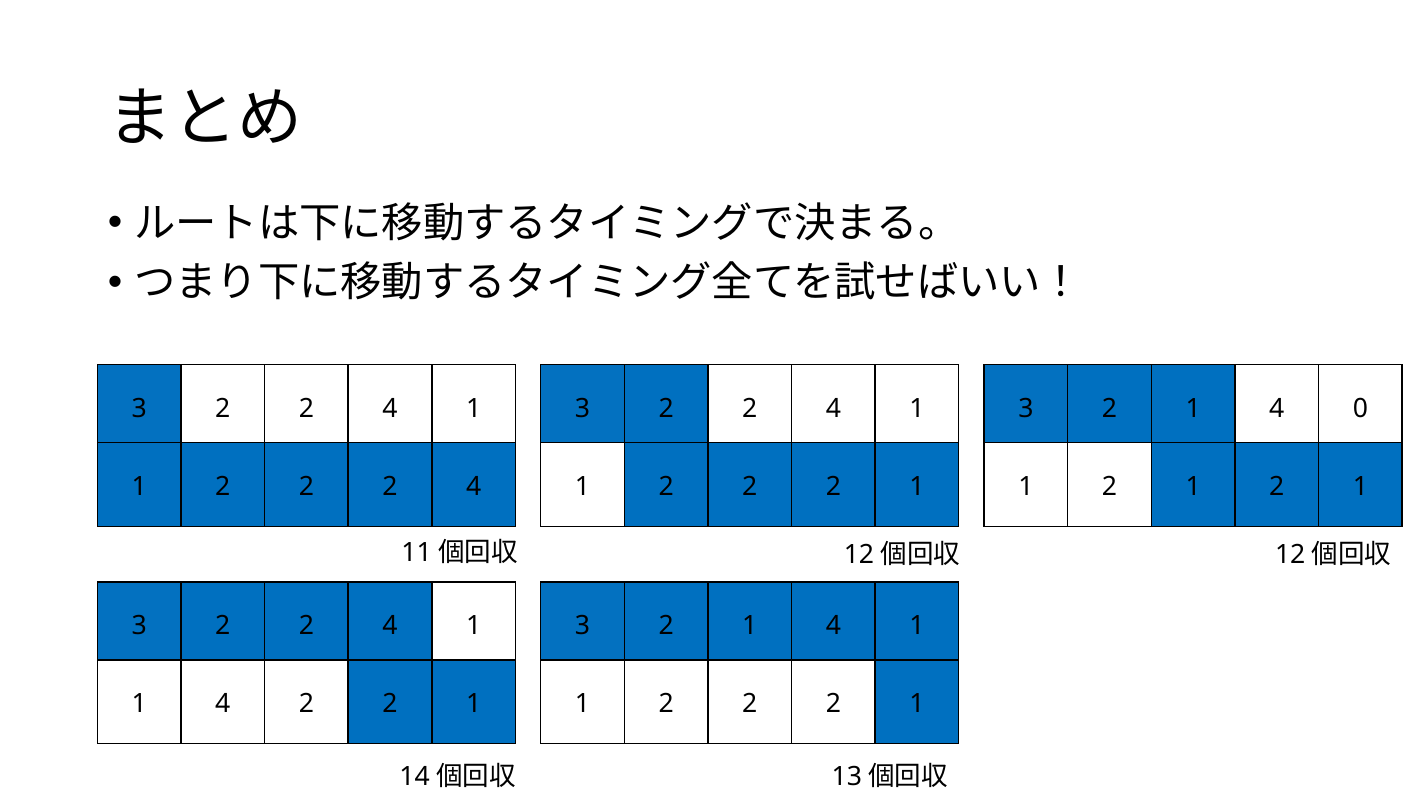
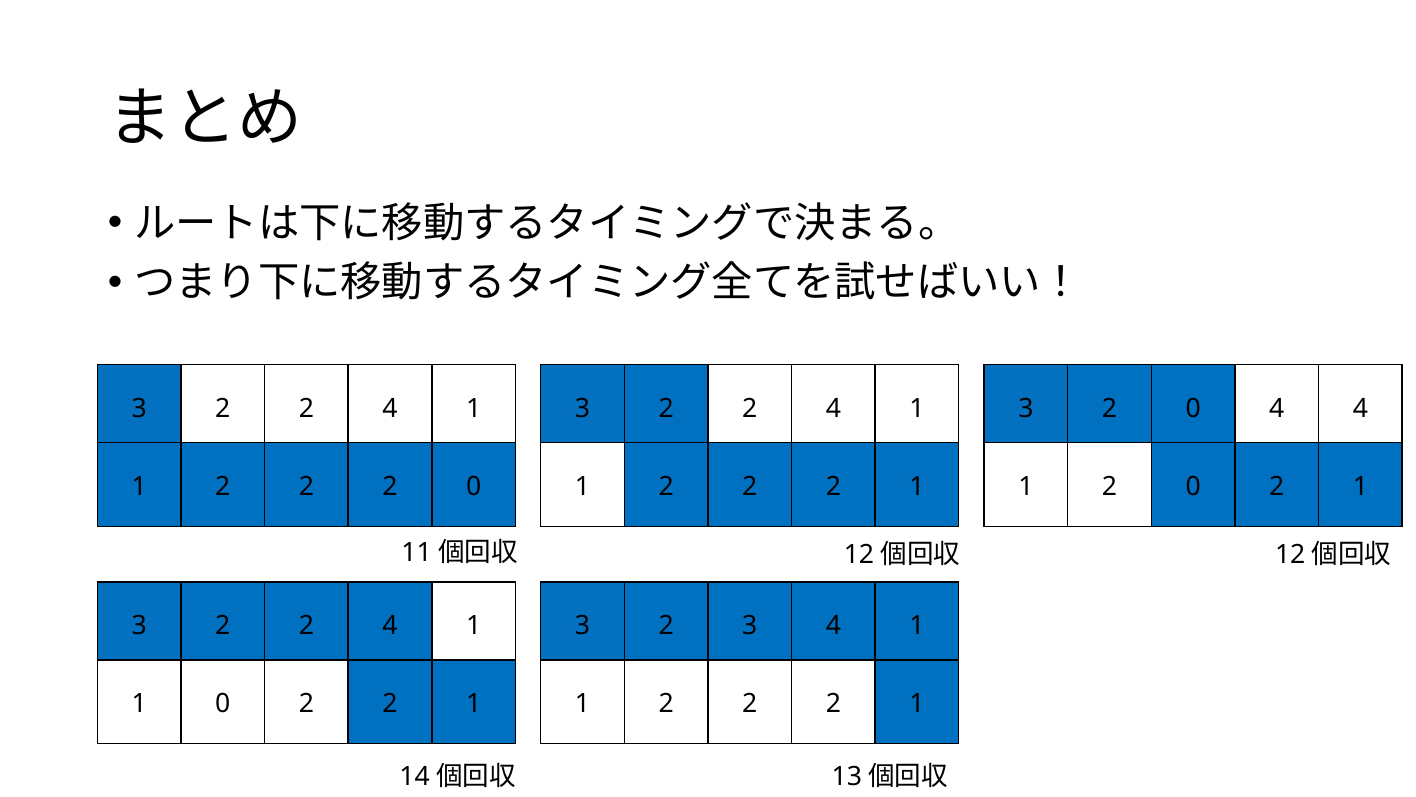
1: 1 -> 0 (1193, 408)
4 0: 0 -> 4 (1360, 408)
2 2 2 4: 4 -> 0 (474, 486)
1: 1 -> 0 (1193, 486)
1: 1 -> 3 (750, 625)
4: 4 -> 0 (223, 703)
